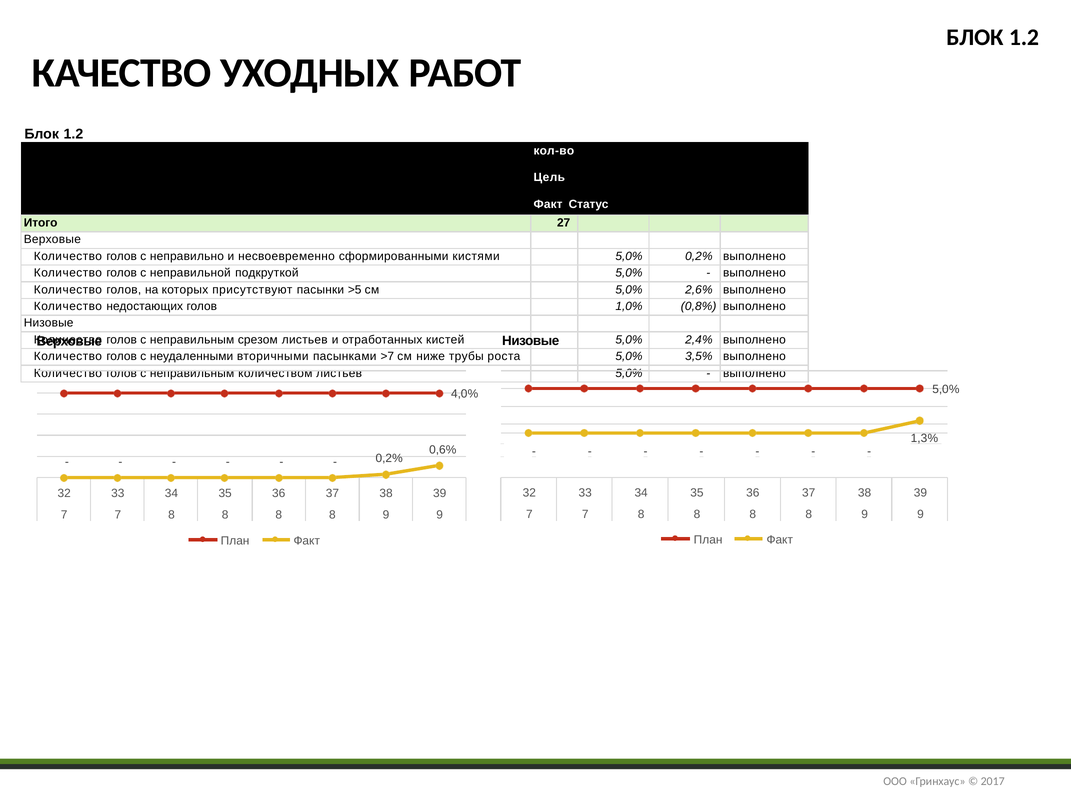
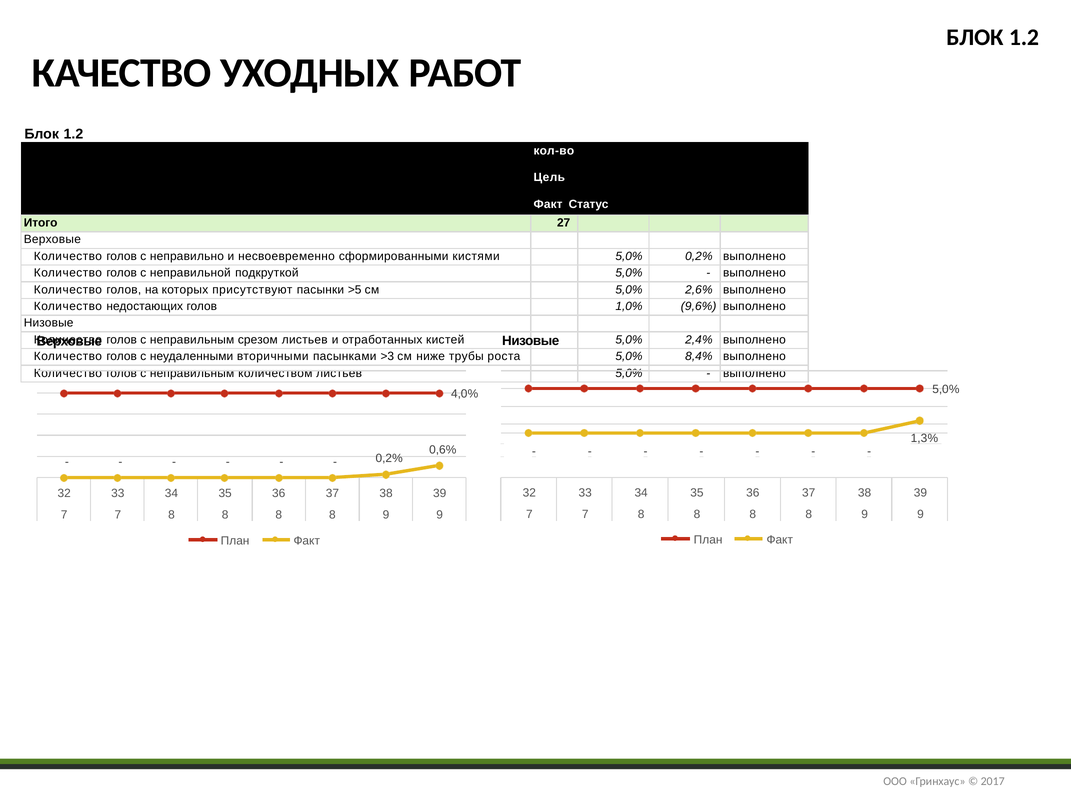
0,8%: 0,8% -> 9,6% (699, 306)
>7: >7 -> >3 (387, 357)
3,5%: 3,5% -> 8,4% (699, 357)
